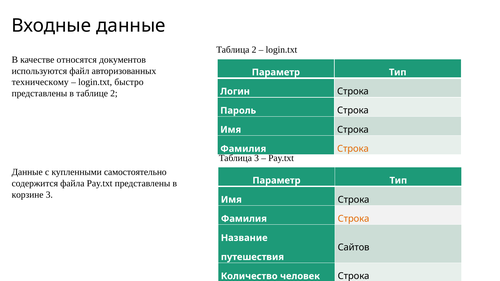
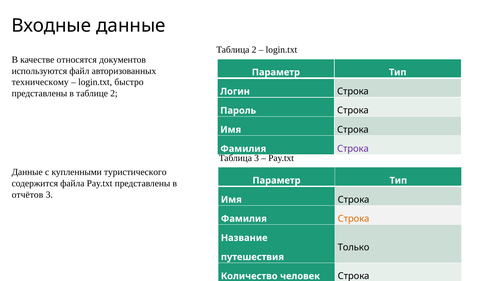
Строка colour: orange -> purple (353, 149)
самостоятельно: самостоятельно -> туристического (135, 172)
корзине: корзине -> отчётов (27, 195)
Сайтов: Сайтов -> Только (354, 248)
